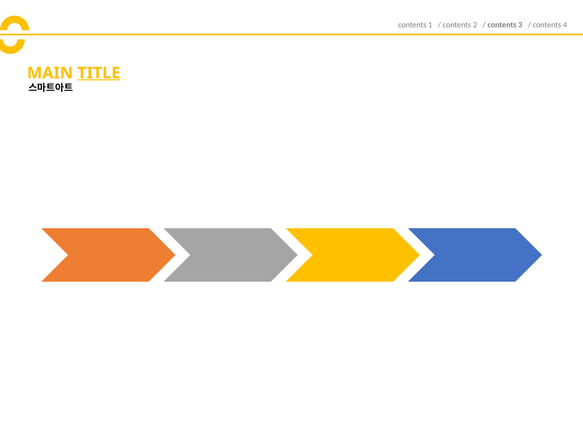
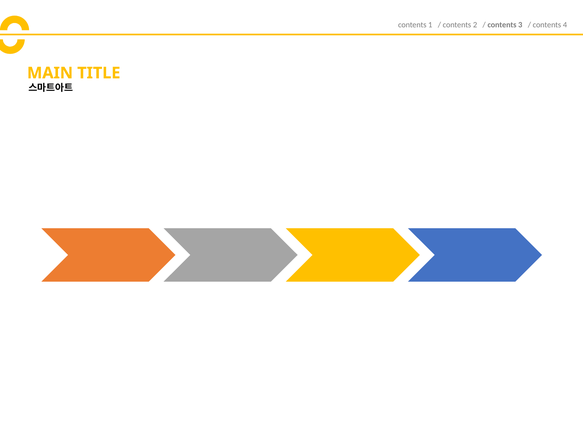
TITLE underline: present -> none (99, 73)
